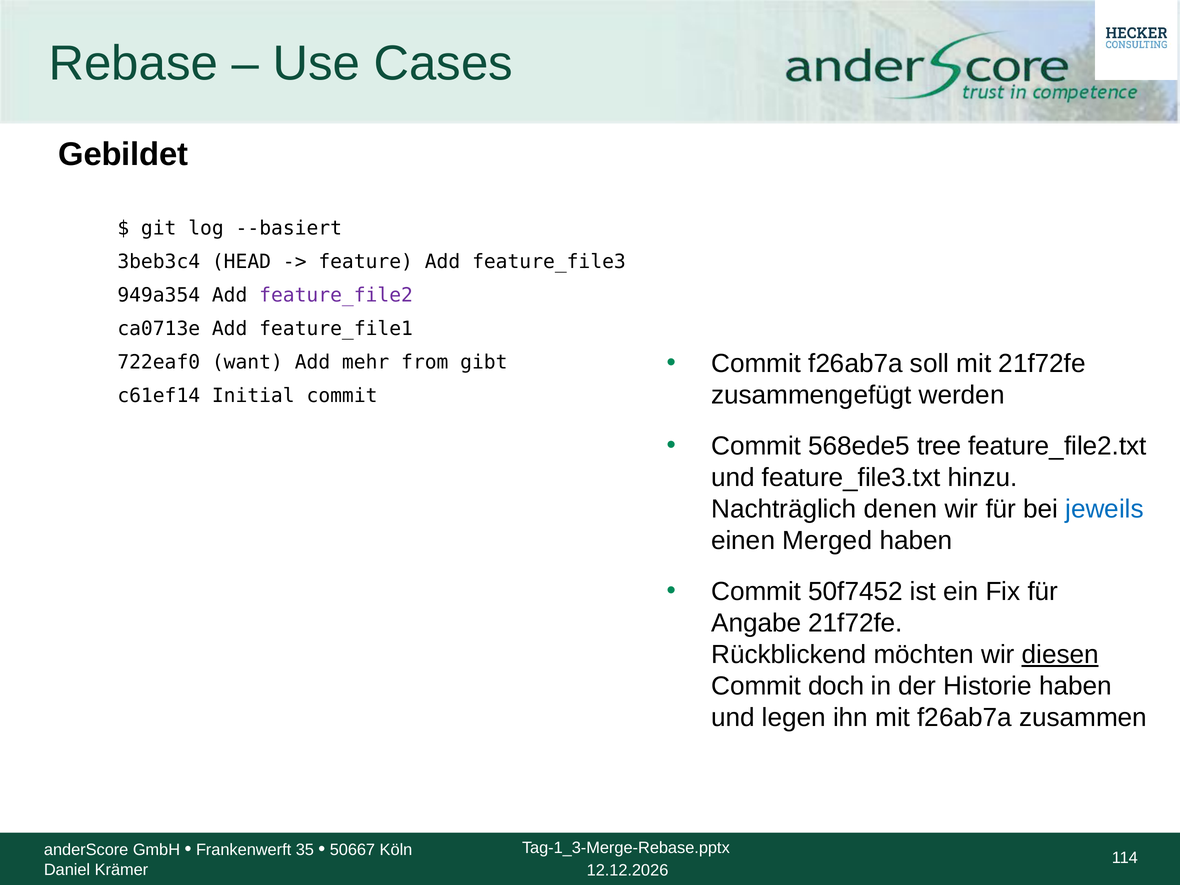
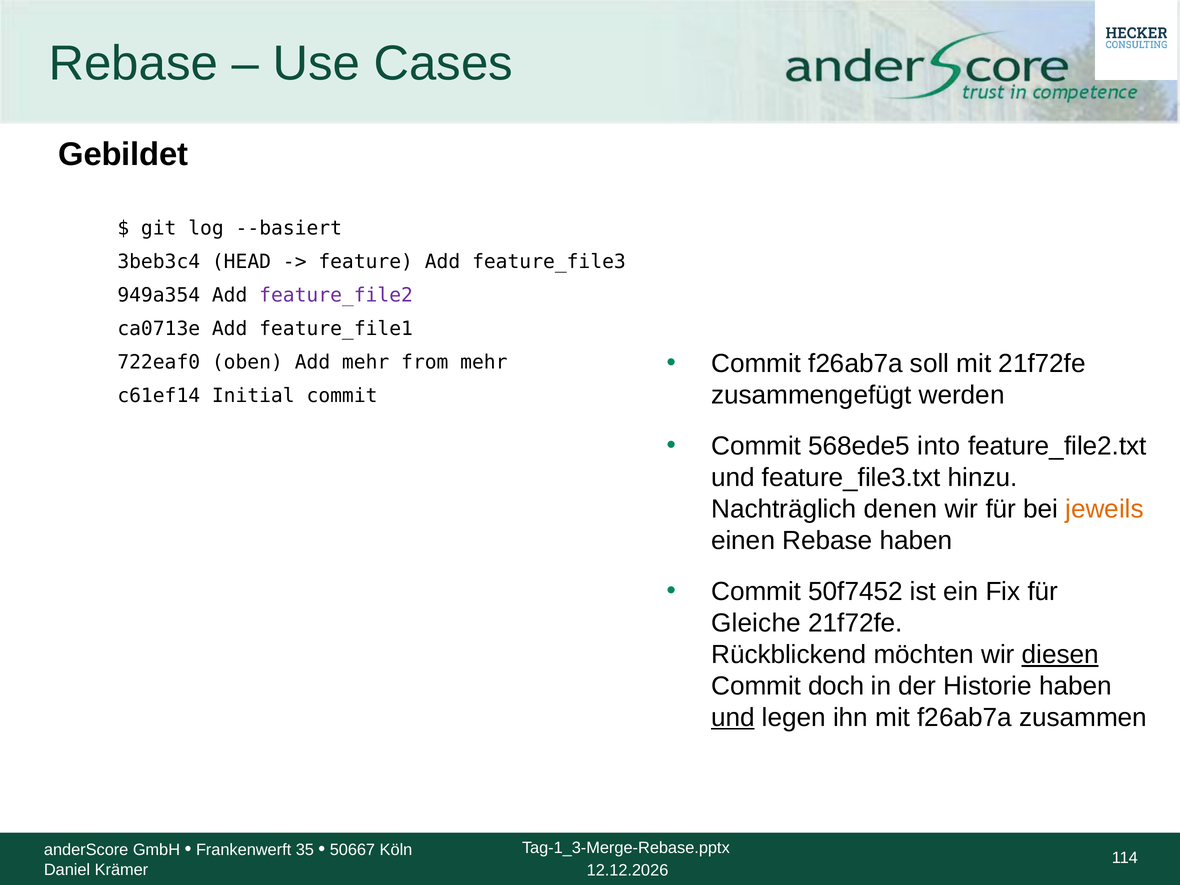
want: want -> oben (247, 362)
from gibt: gibt -> mehr (484, 362)
tree: tree -> into (939, 446)
jeweils colour: blue -> orange (1104, 509)
einen Merged: Merged -> Rebase (827, 541)
Angabe: Angabe -> Gleiche (756, 623)
und underline: none -> present (733, 718)
